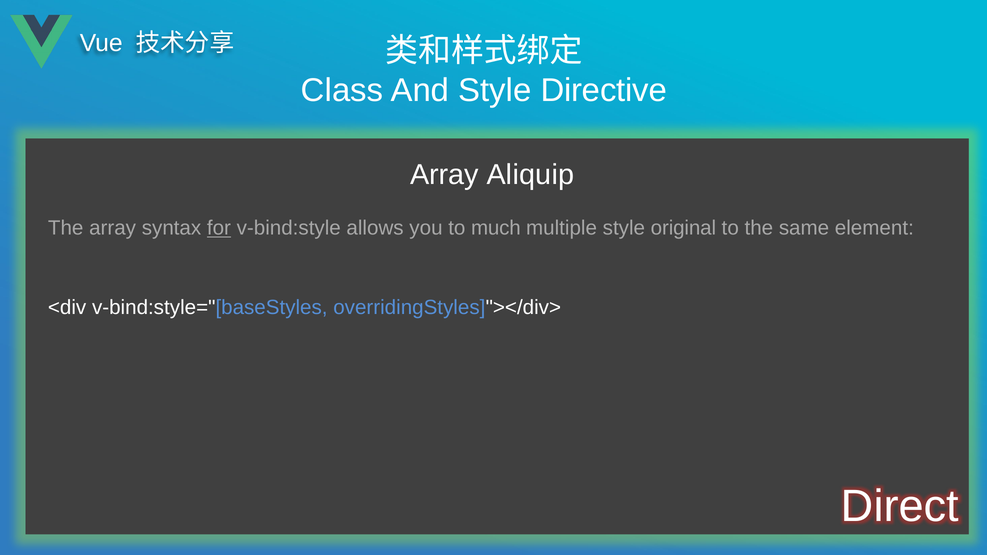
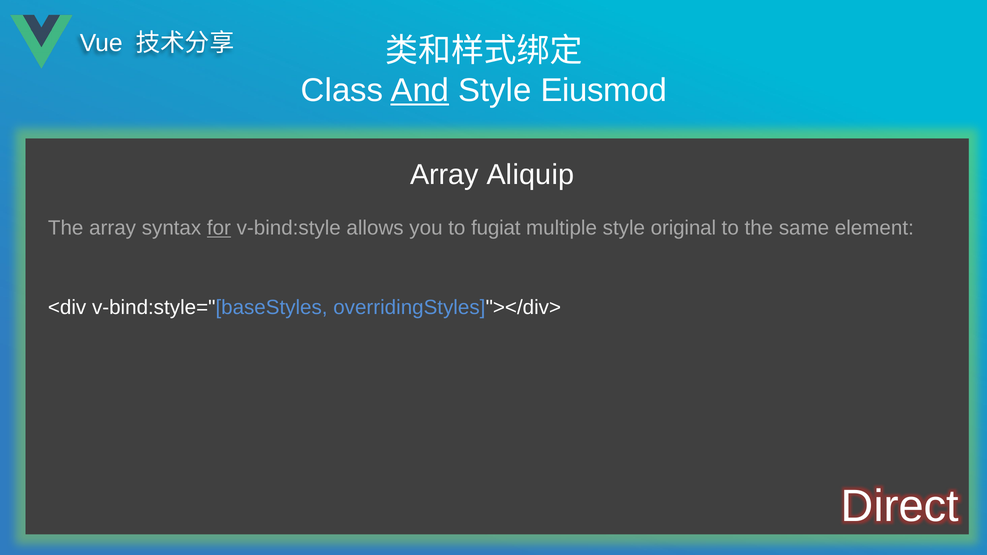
And underline: none -> present (420, 90)
Directive: Directive -> Eiusmod (604, 90)
much: much -> fugiat (496, 228)
